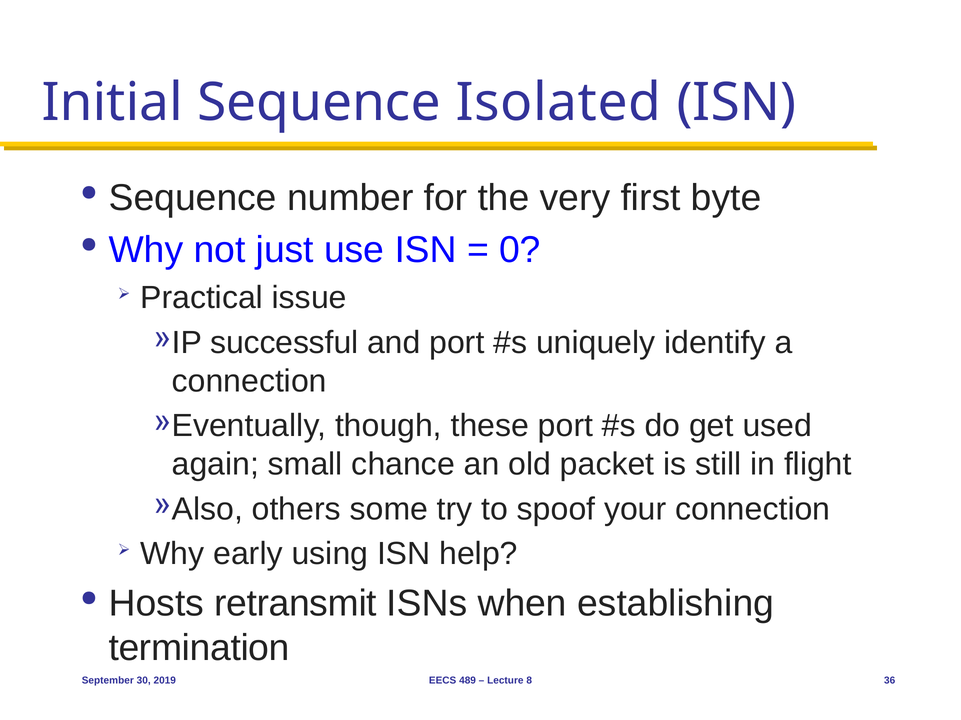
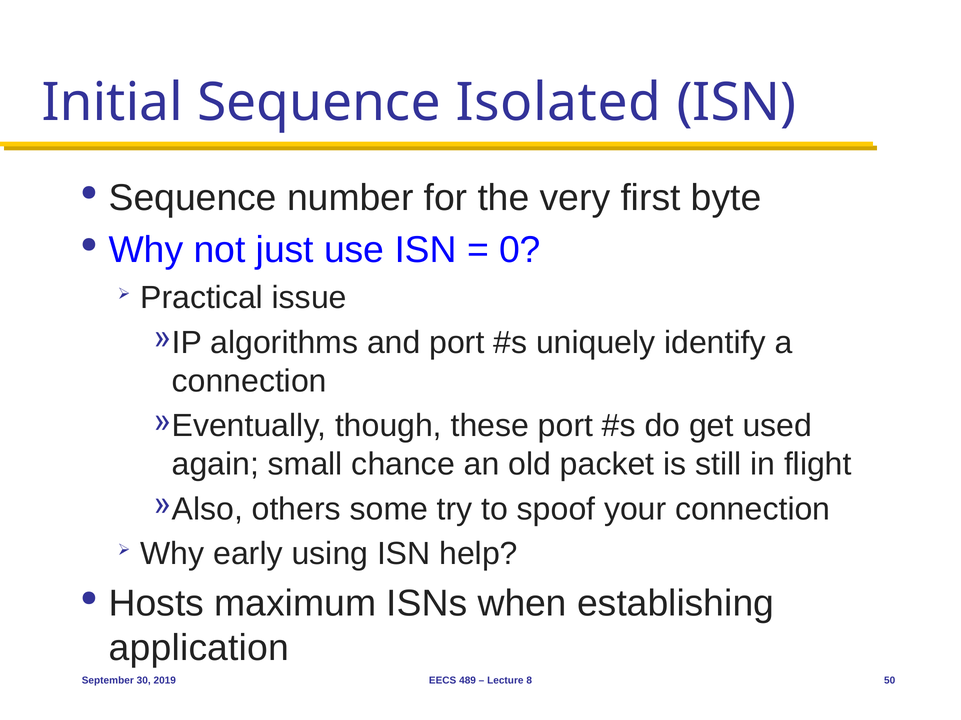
successful: successful -> algorithms (284, 343)
retransmit: retransmit -> maximum (295, 604)
termination: termination -> application (199, 649)
36: 36 -> 50 (890, 681)
